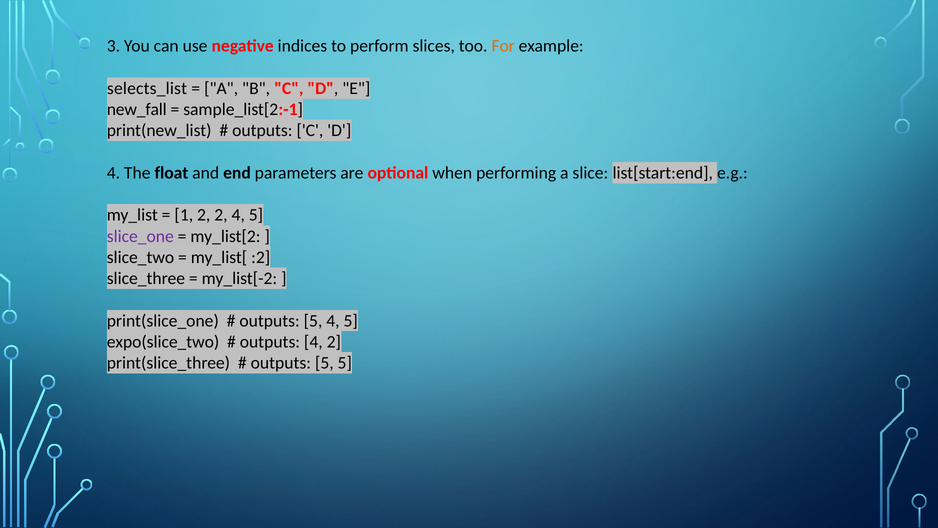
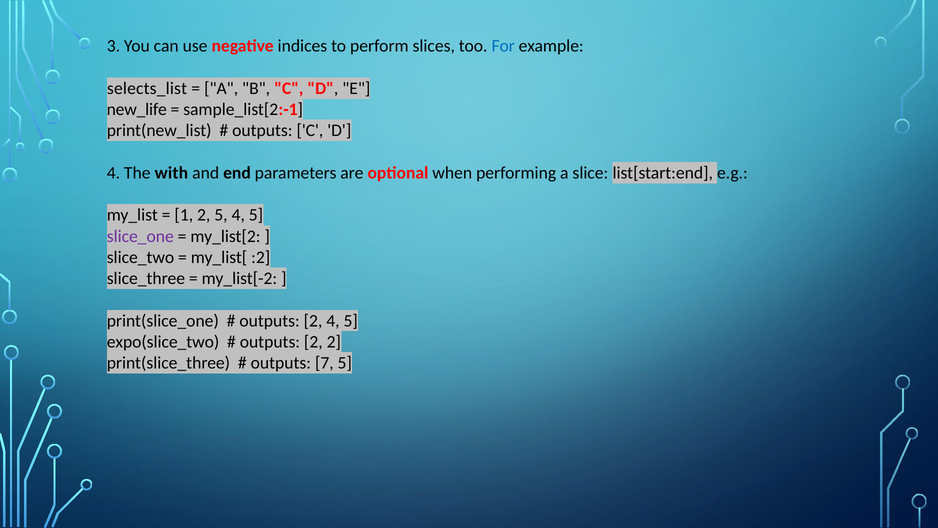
For colour: orange -> blue (503, 46)
new_fall: new_fall -> new_life (137, 109)
float: float -> with (171, 173)
2 2: 2 -> 5 (221, 215)
5: 5 -> 2 (313, 320)
4: 4 -> 2 (313, 342)
5: 5 -> 7 (324, 363)
